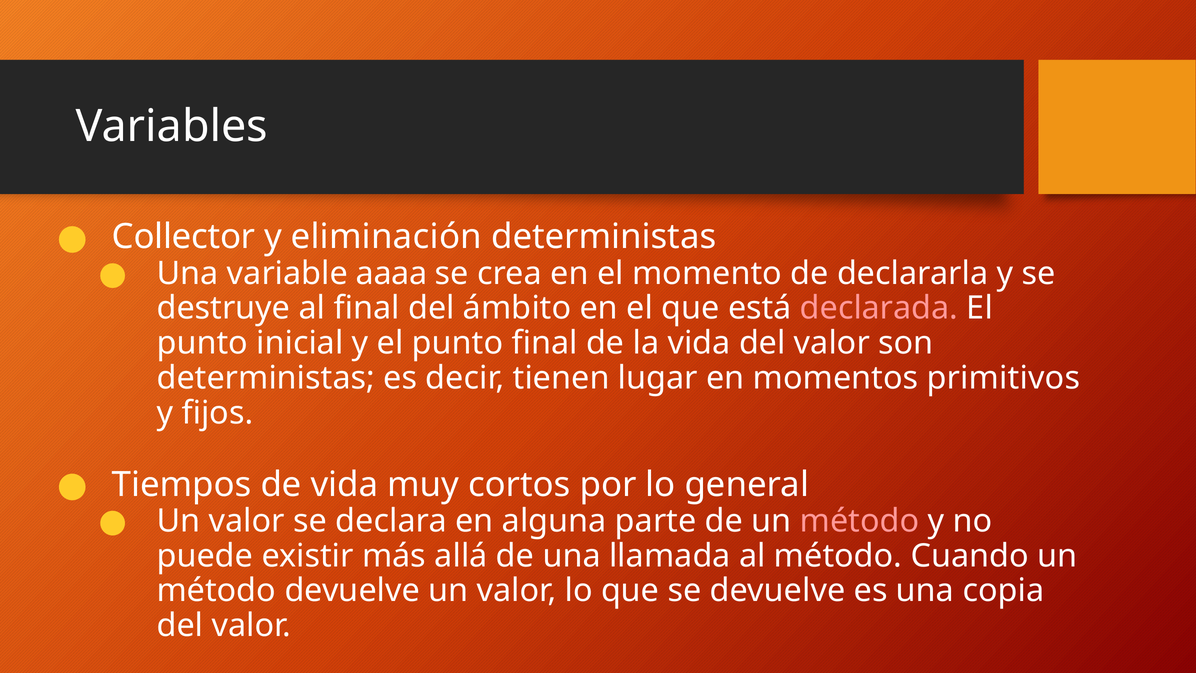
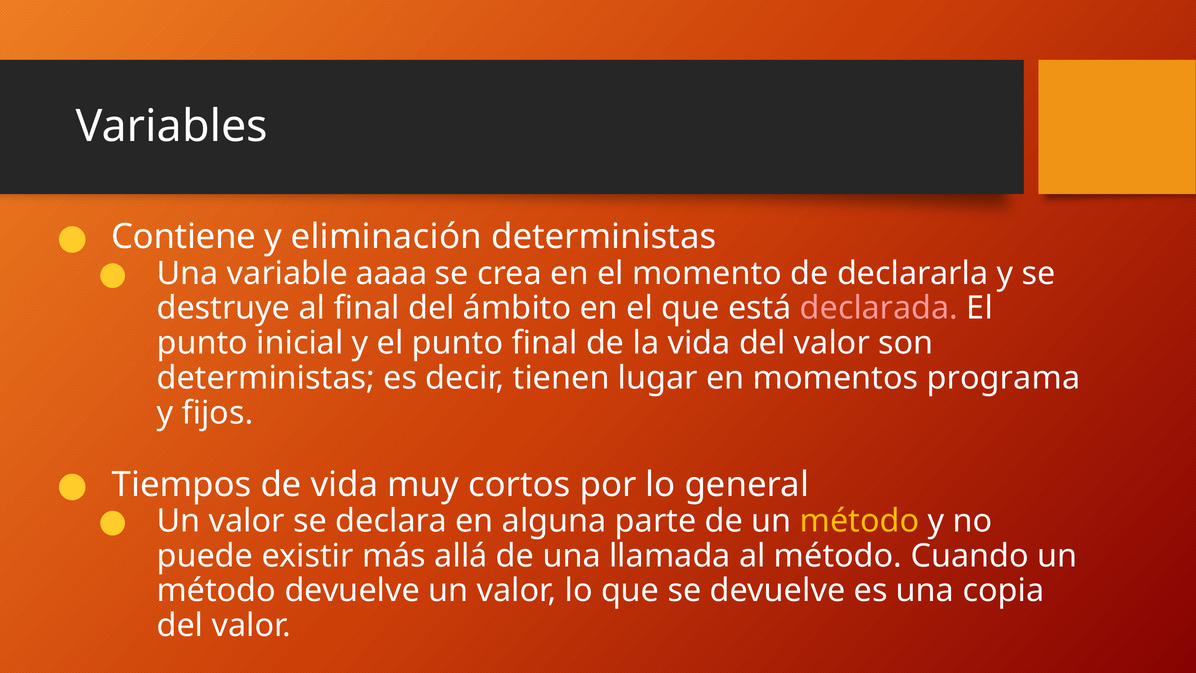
Collector: Collector -> Contiene (184, 237)
primitivos: primitivos -> programa (1003, 378)
método colour: pink -> yellow (860, 521)
